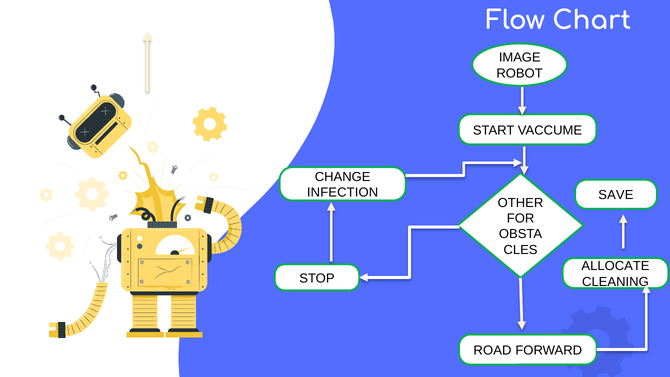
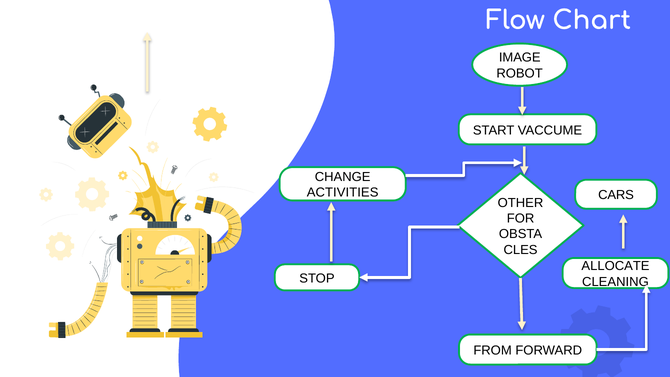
INFECTION: INFECTION -> ACTIVITIES (343, 192)
SAVE: SAVE -> CARS (616, 195)
ROAD: ROAD -> FROM (493, 350)
